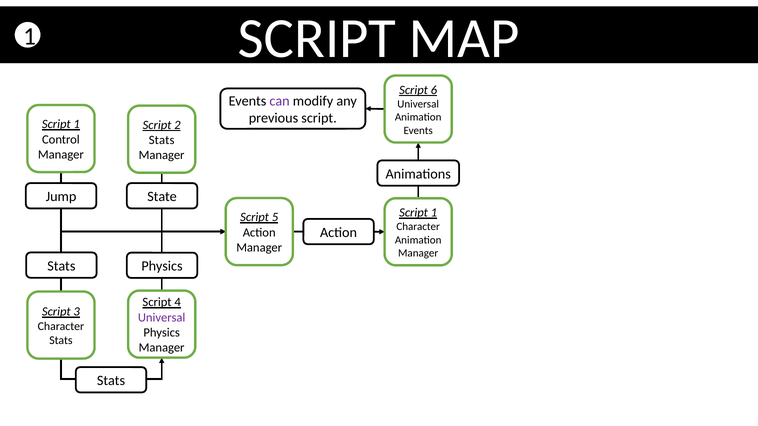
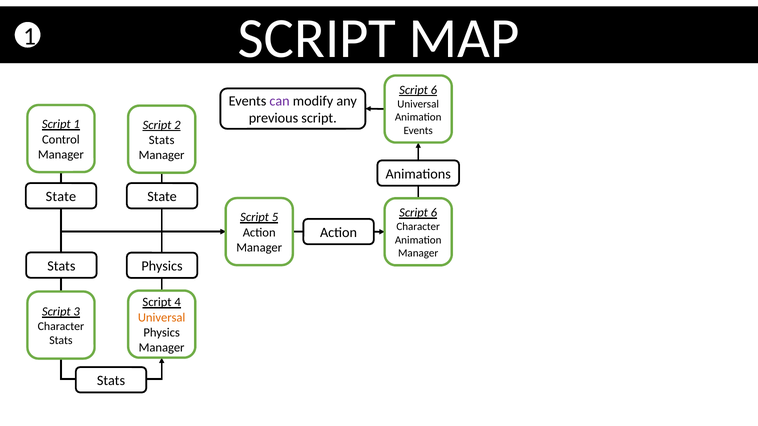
Jump: Jump -> State (61, 197)
1: 1 -> 6 (434, 213)
Universal colour: purple -> orange (162, 318)
